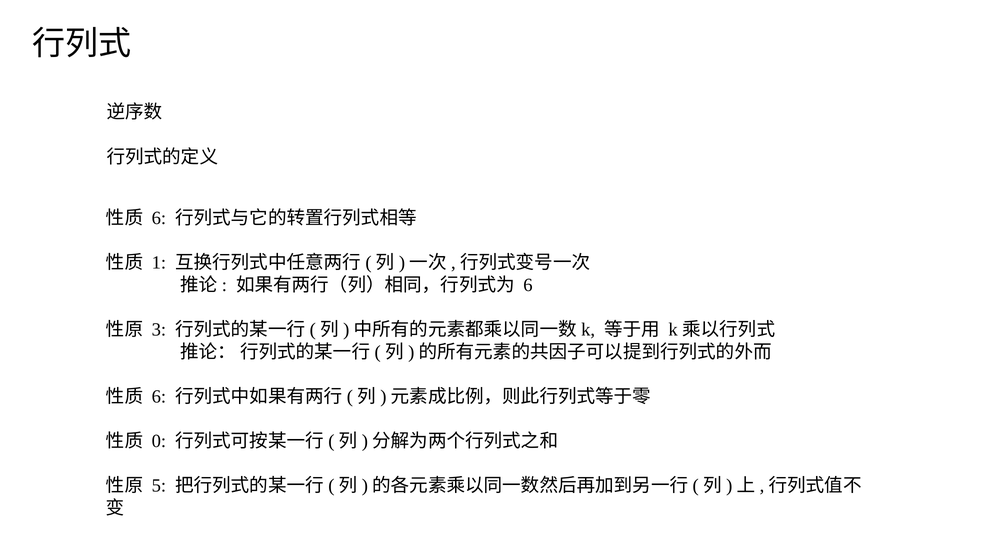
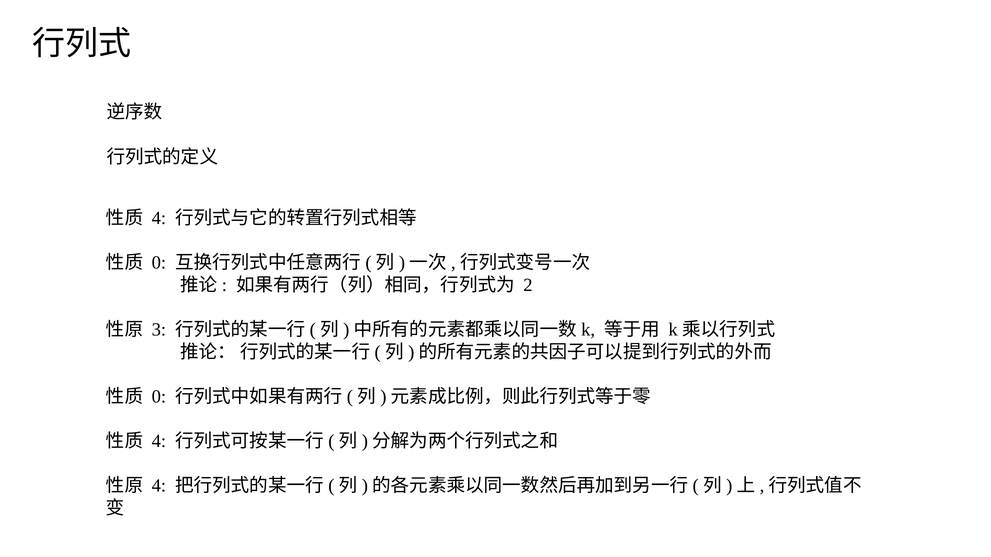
6: 6 -> 4 (159, 218)
1: 1 -> 0 (159, 263)
6: 6 -> 2 (528, 285)
6: 6 -> 0 (159, 397)
0: 0 -> 4 (159, 441)
5: 5 -> 4 (159, 486)
